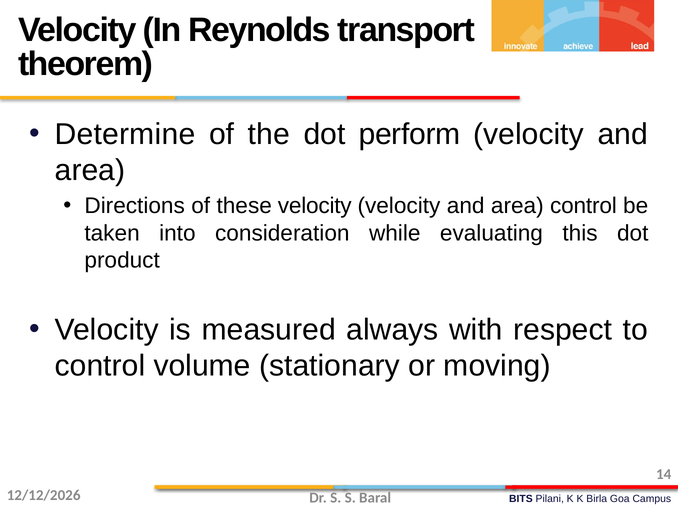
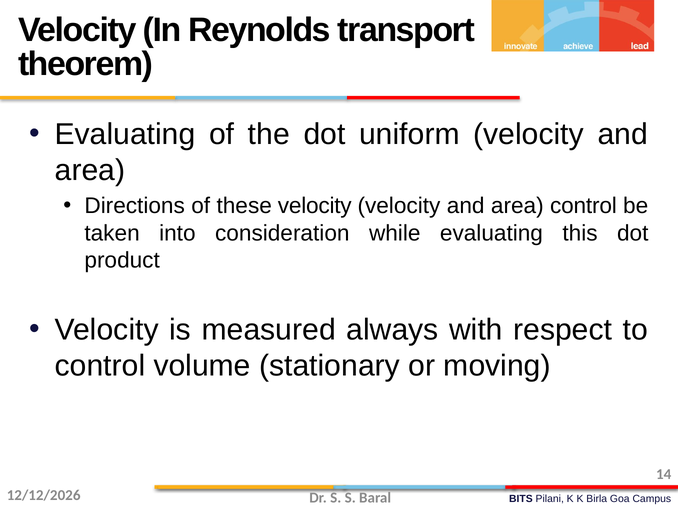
Determine: Determine -> Evaluating (125, 134)
perform: perform -> uniform (409, 134)
